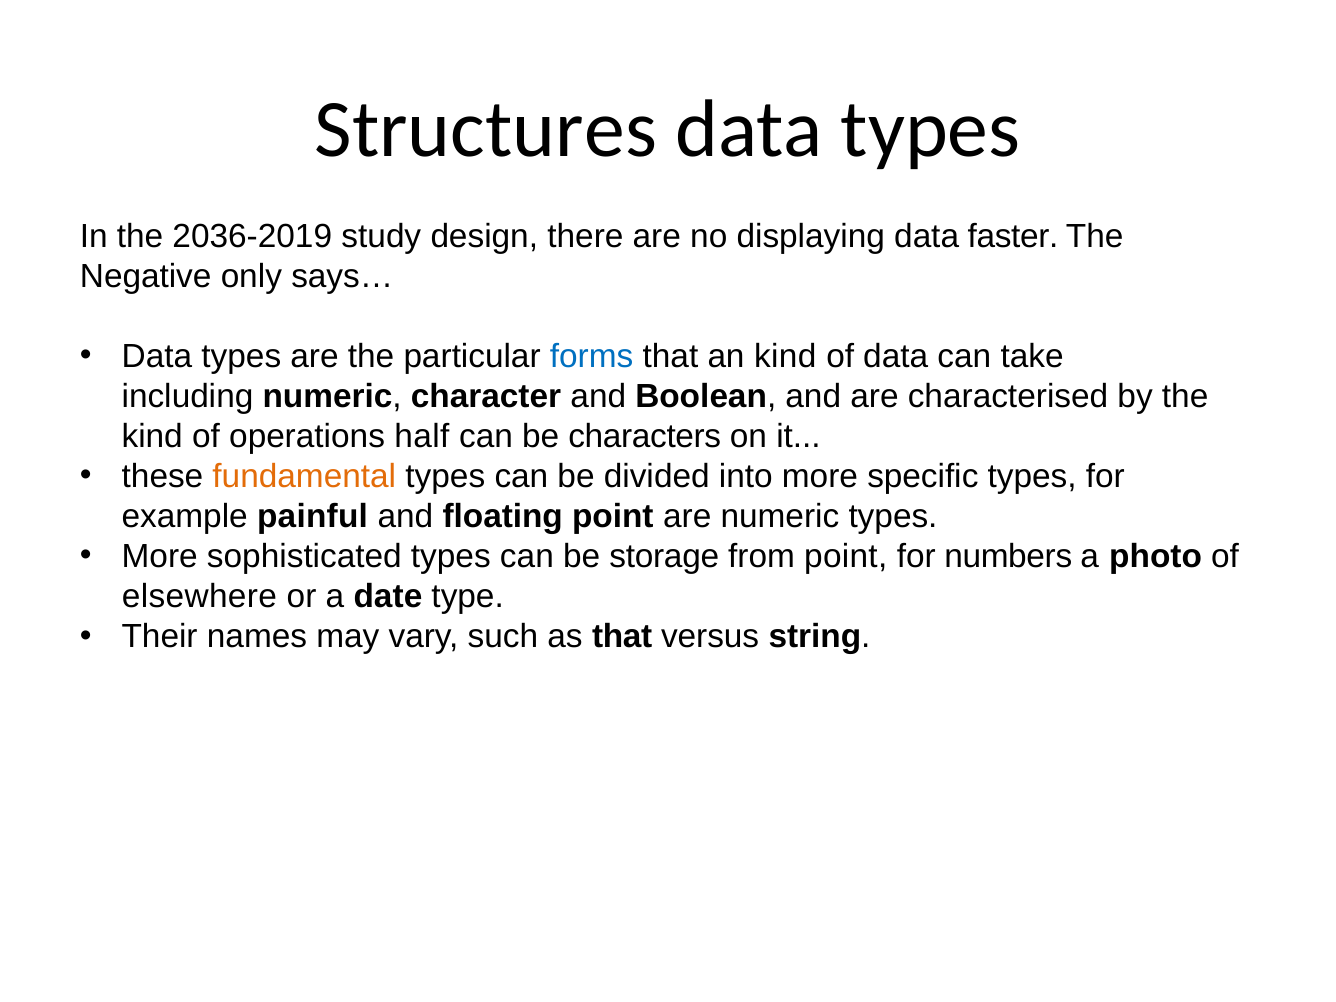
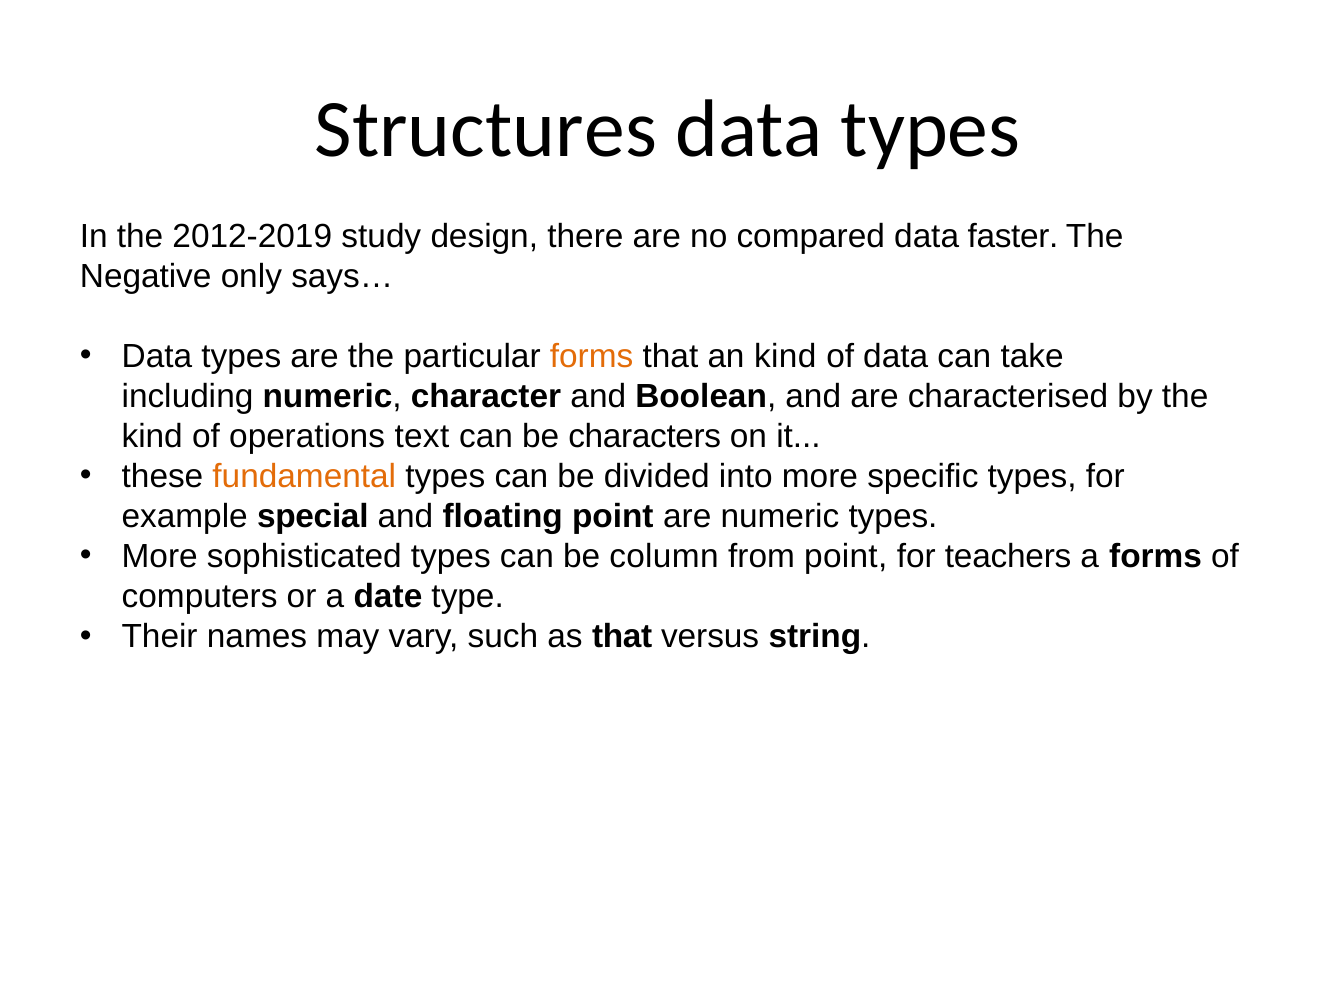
2036-2019: 2036-2019 -> 2012-2019 (252, 236)
displaying: displaying -> compared (811, 236)
forms colour: blue -> orange (592, 356)
half: half -> text (422, 436)
painful: painful -> special (313, 517)
storage: storage -> column (664, 557)
numbers: numbers -> teachers (1008, 557)
a photo: photo -> forms (1156, 557)
elsewhere: elsewhere -> computers (200, 597)
